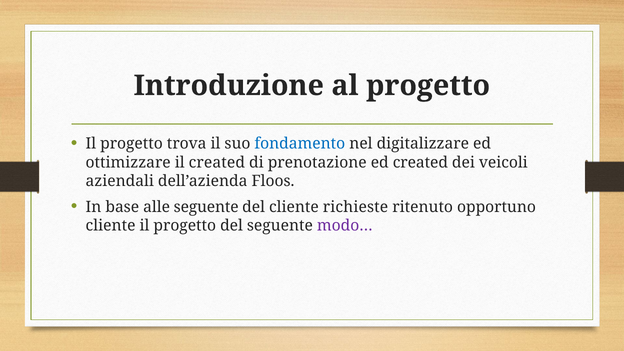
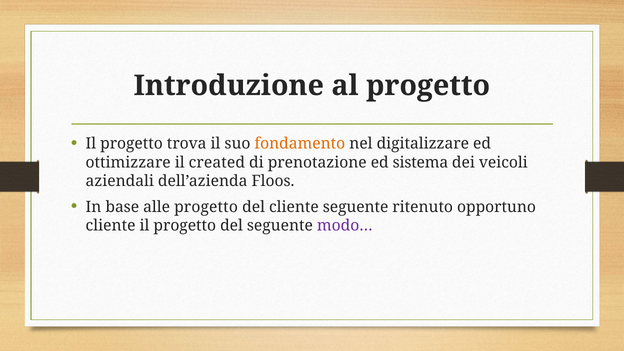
fondamento colour: blue -> orange (300, 144)
ed created: created -> sistema (420, 162)
alle seguente: seguente -> progetto (206, 207)
cliente richieste: richieste -> seguente (356, 207)
